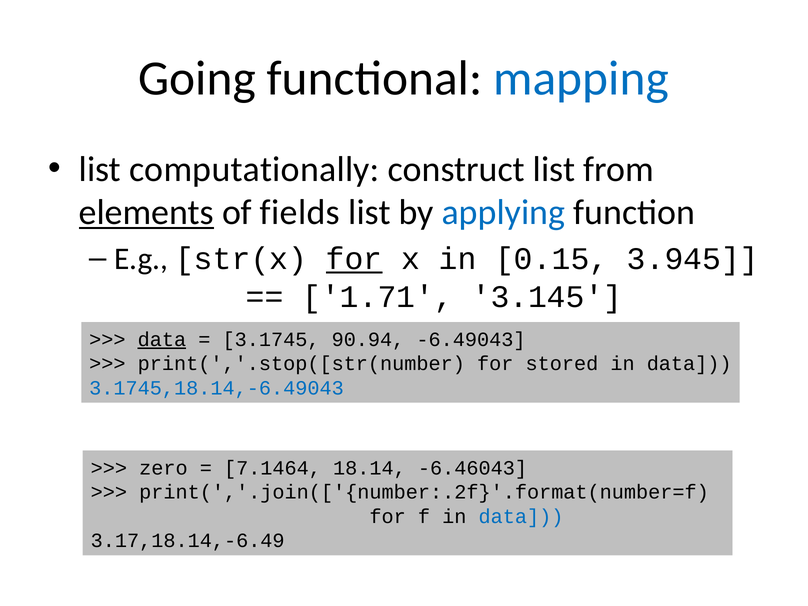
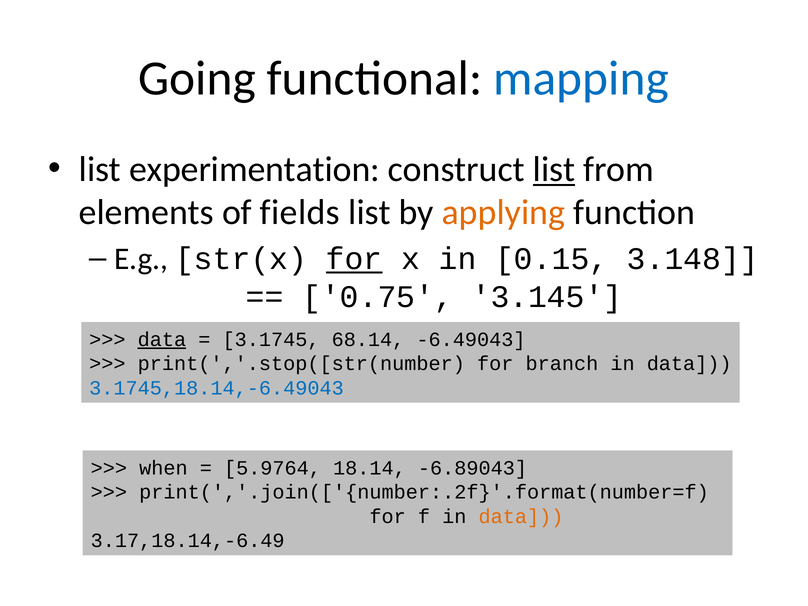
computationally: computationally -> experimentation (254, 170)
list underline: none -> present (554, 170)
elements underline: present -> none (146, 213)
applying colour: blue -> orange (503, 213)
3.945: 3.945 -> 3.148 (693, 259)
1.71: 1.71 -> 0.75 (378, 297)
90.94: 90.94 -> 68.14 (368, 340)
stored: stored -> branch (562, 364)
zero: zero -> when (163, 468)
7.1464: 7.1464 -> 5.9764 (272, 468)
-6.46043: -6.46043 -> -6.89043 (472, 468)
data colour: blue -> orange (521, 516)
